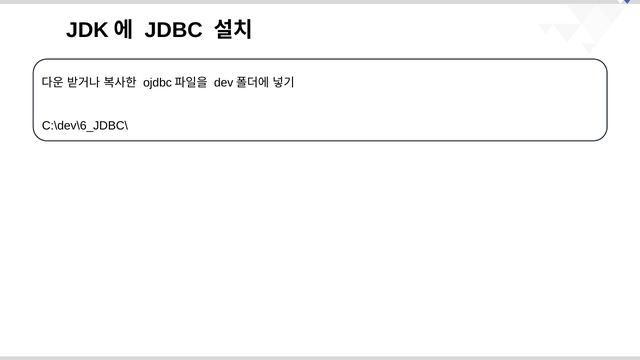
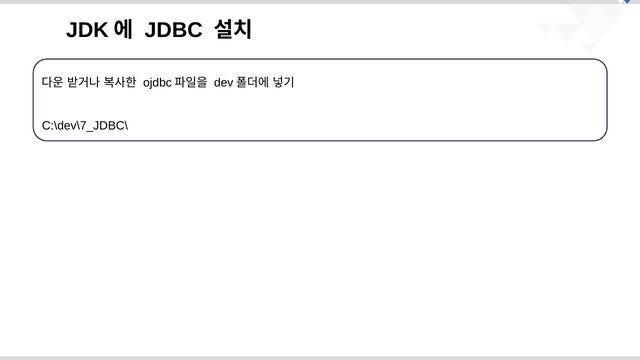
C:\dev\6_JDBC\: C:\dev\6_JDBC\ -> C:\dev\7_JDBC\ (85, 126)
